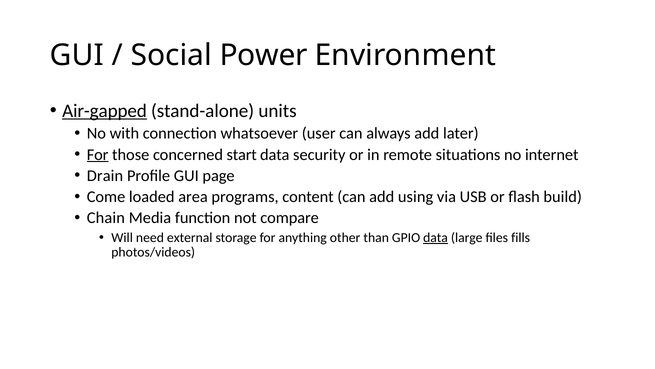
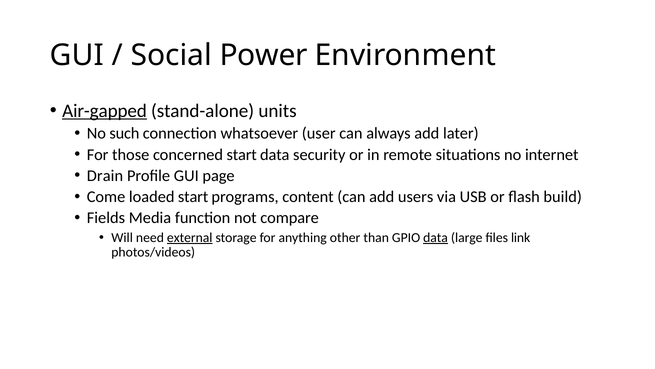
with: with -> such (124, 133)
For underline: present -> none (98, 154)
loaded area: area -> start (193, 197)
using: using -> users (416, 197)
Chain: Chain -> Fields (106, 218)
external underline: none -> present (190, 237)
fills: fills -> link (521, 237)
